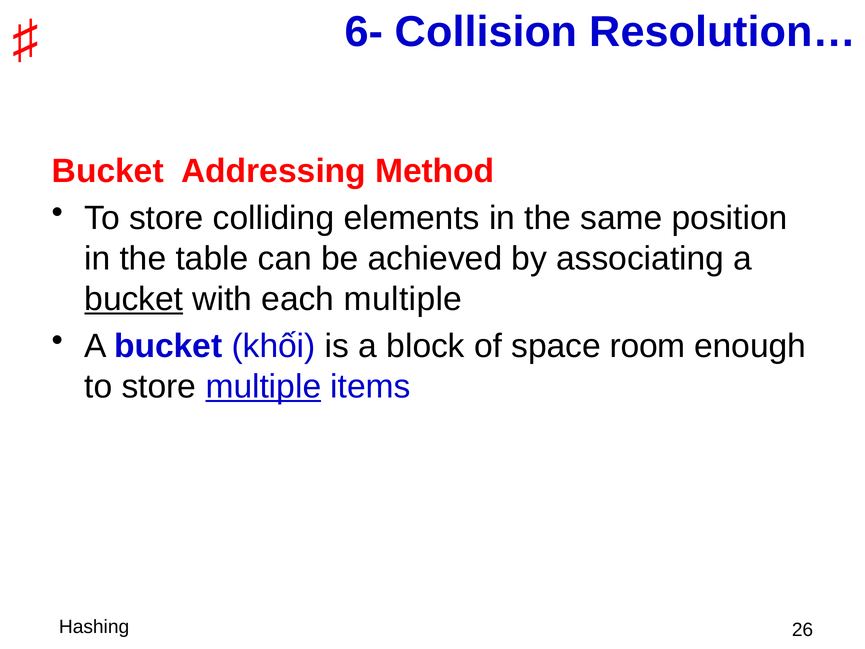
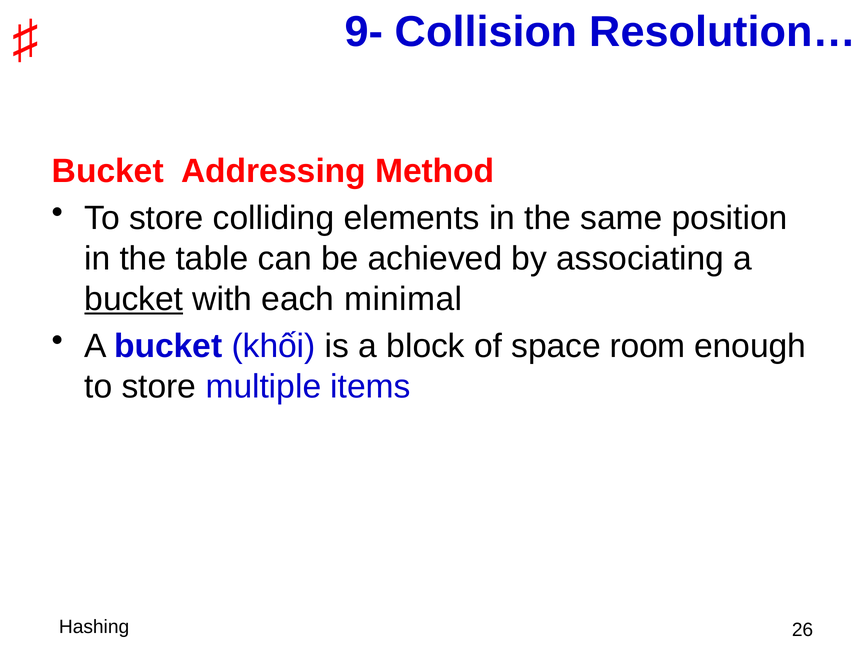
6-: 6- -> 9- (364, 32)
each multiple: multiple -> minimal (403, 299)
multiple underline: present -> none (263, 386)
